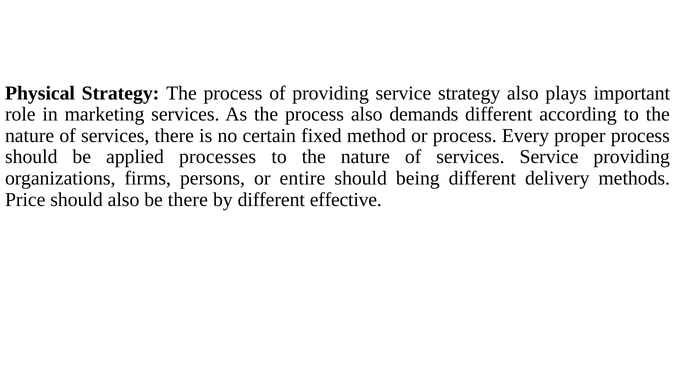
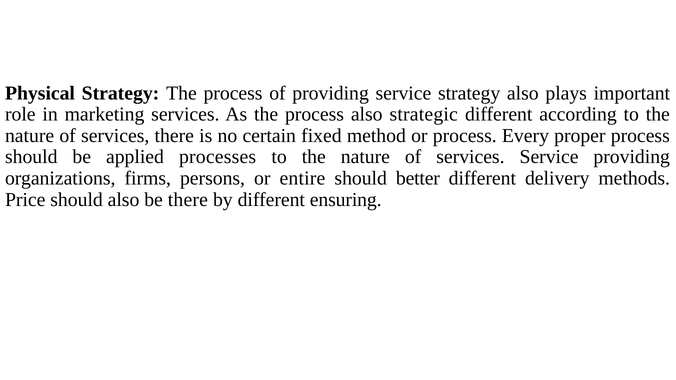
demands: demands -> strategic (424, 114)
being: being -> better (418, 178)
effective: effective -> ensuring (346, 200)
